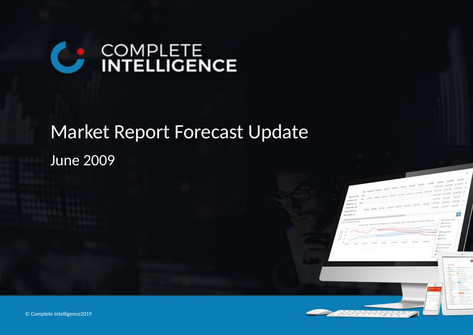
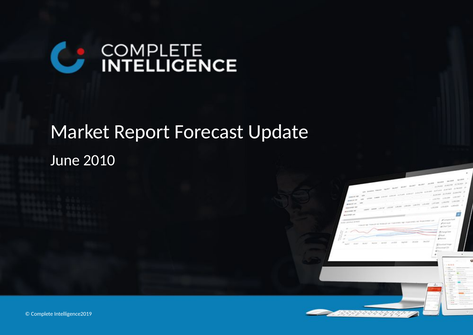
2009: 2009 -> 2010 (99, 160)
